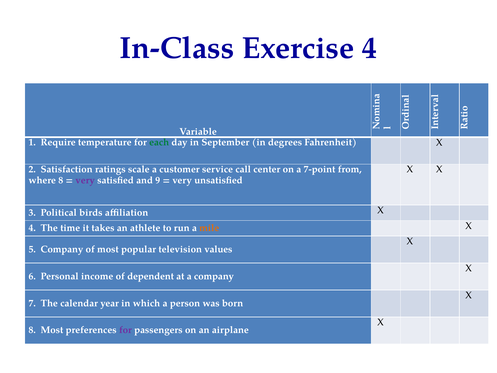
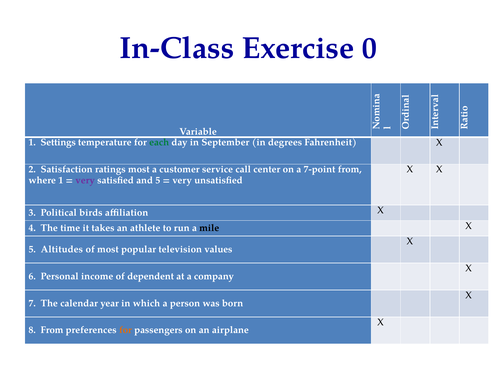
Exercise 4: 4 -> 0 (369, 48)
Require: Require -> Settings (58, 142)
ratings scale: scale -> most (139, 169)
where 8: 8 -> 1 (61, 180)
and 9: 9 -> 5 (158, 180)
mile colour: orange -> black (209, 228)
5 Company: Company -> Altitudes (62, 249)
8 Most: Most -> From (52, 330)
for colour: purple -> orange (125, 330)
